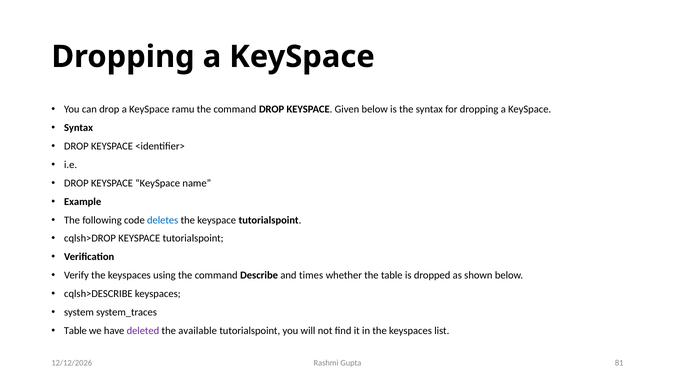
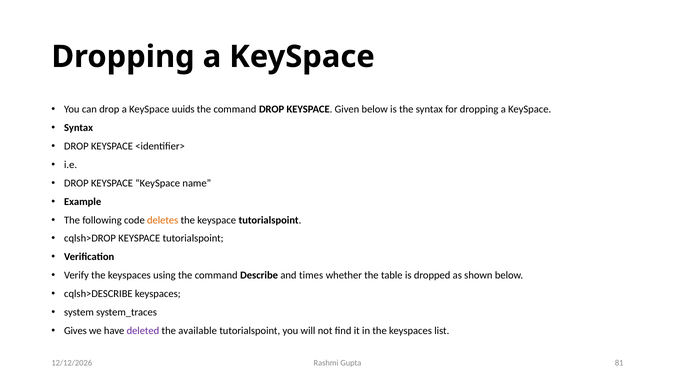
ramu: ramu -> uuids (183, 109)
deletes colour: blue -> orange (163, 220)
Table: Table -> Gives (75, 330)
